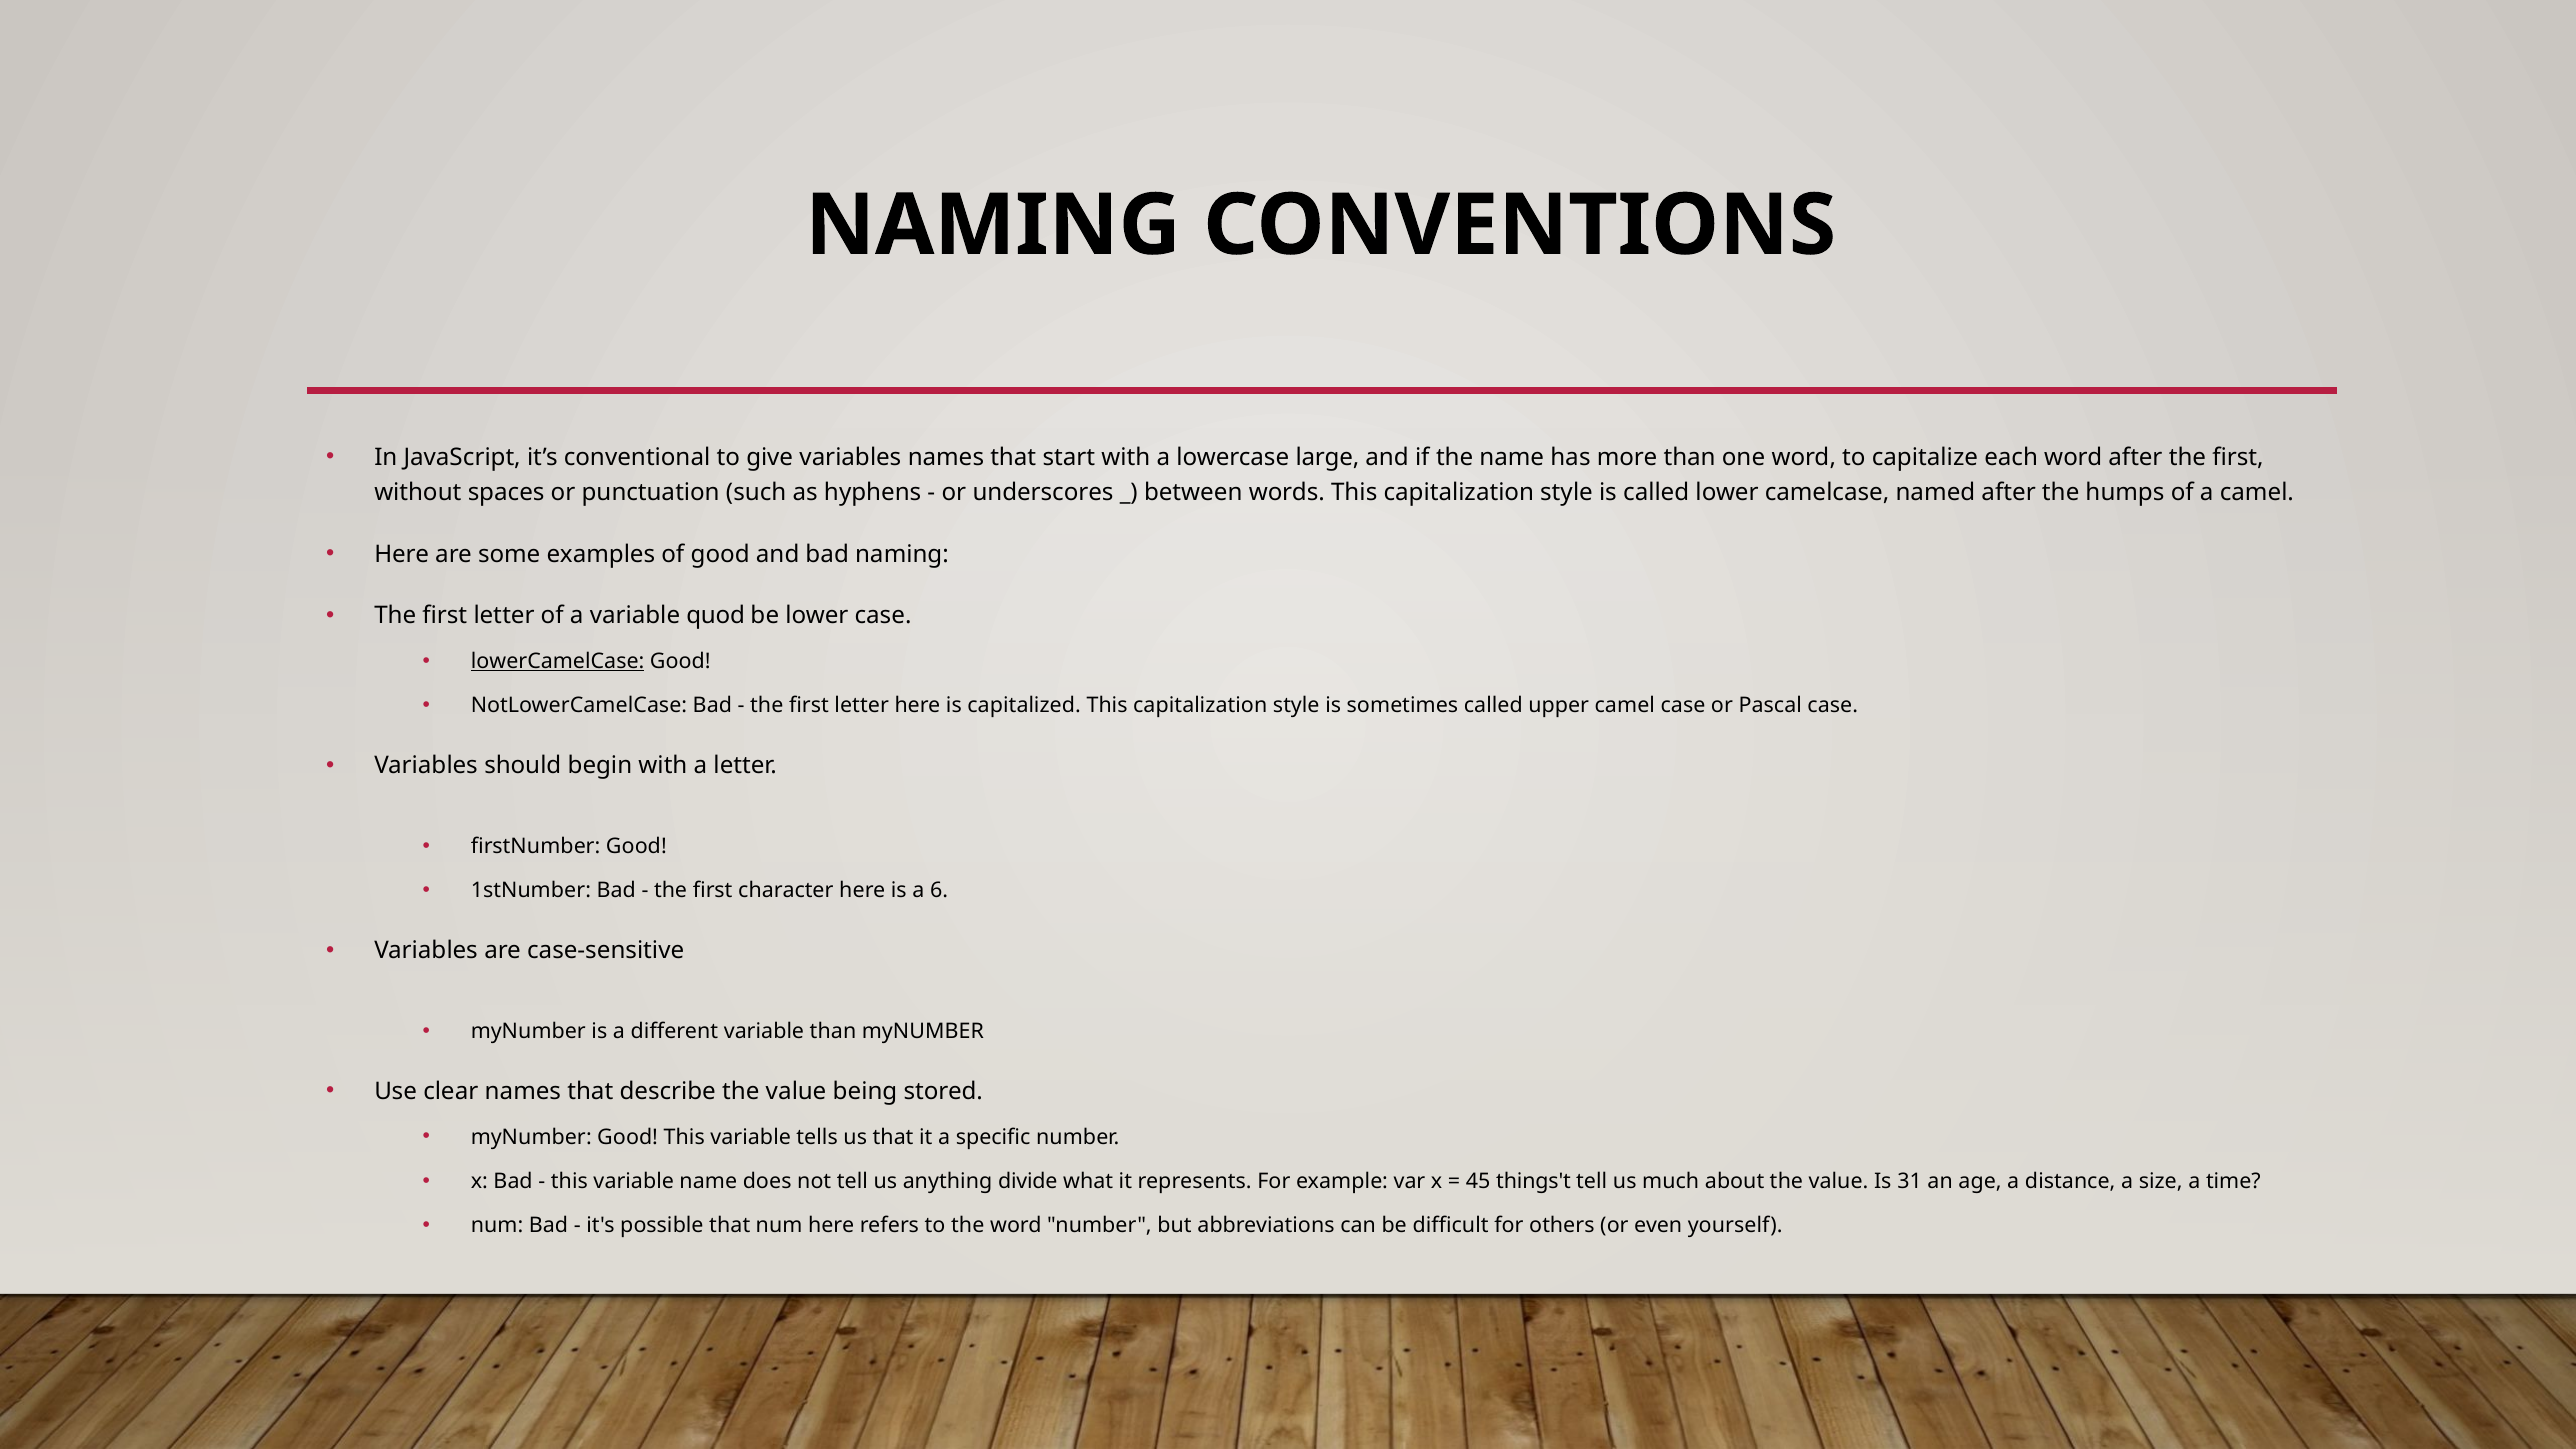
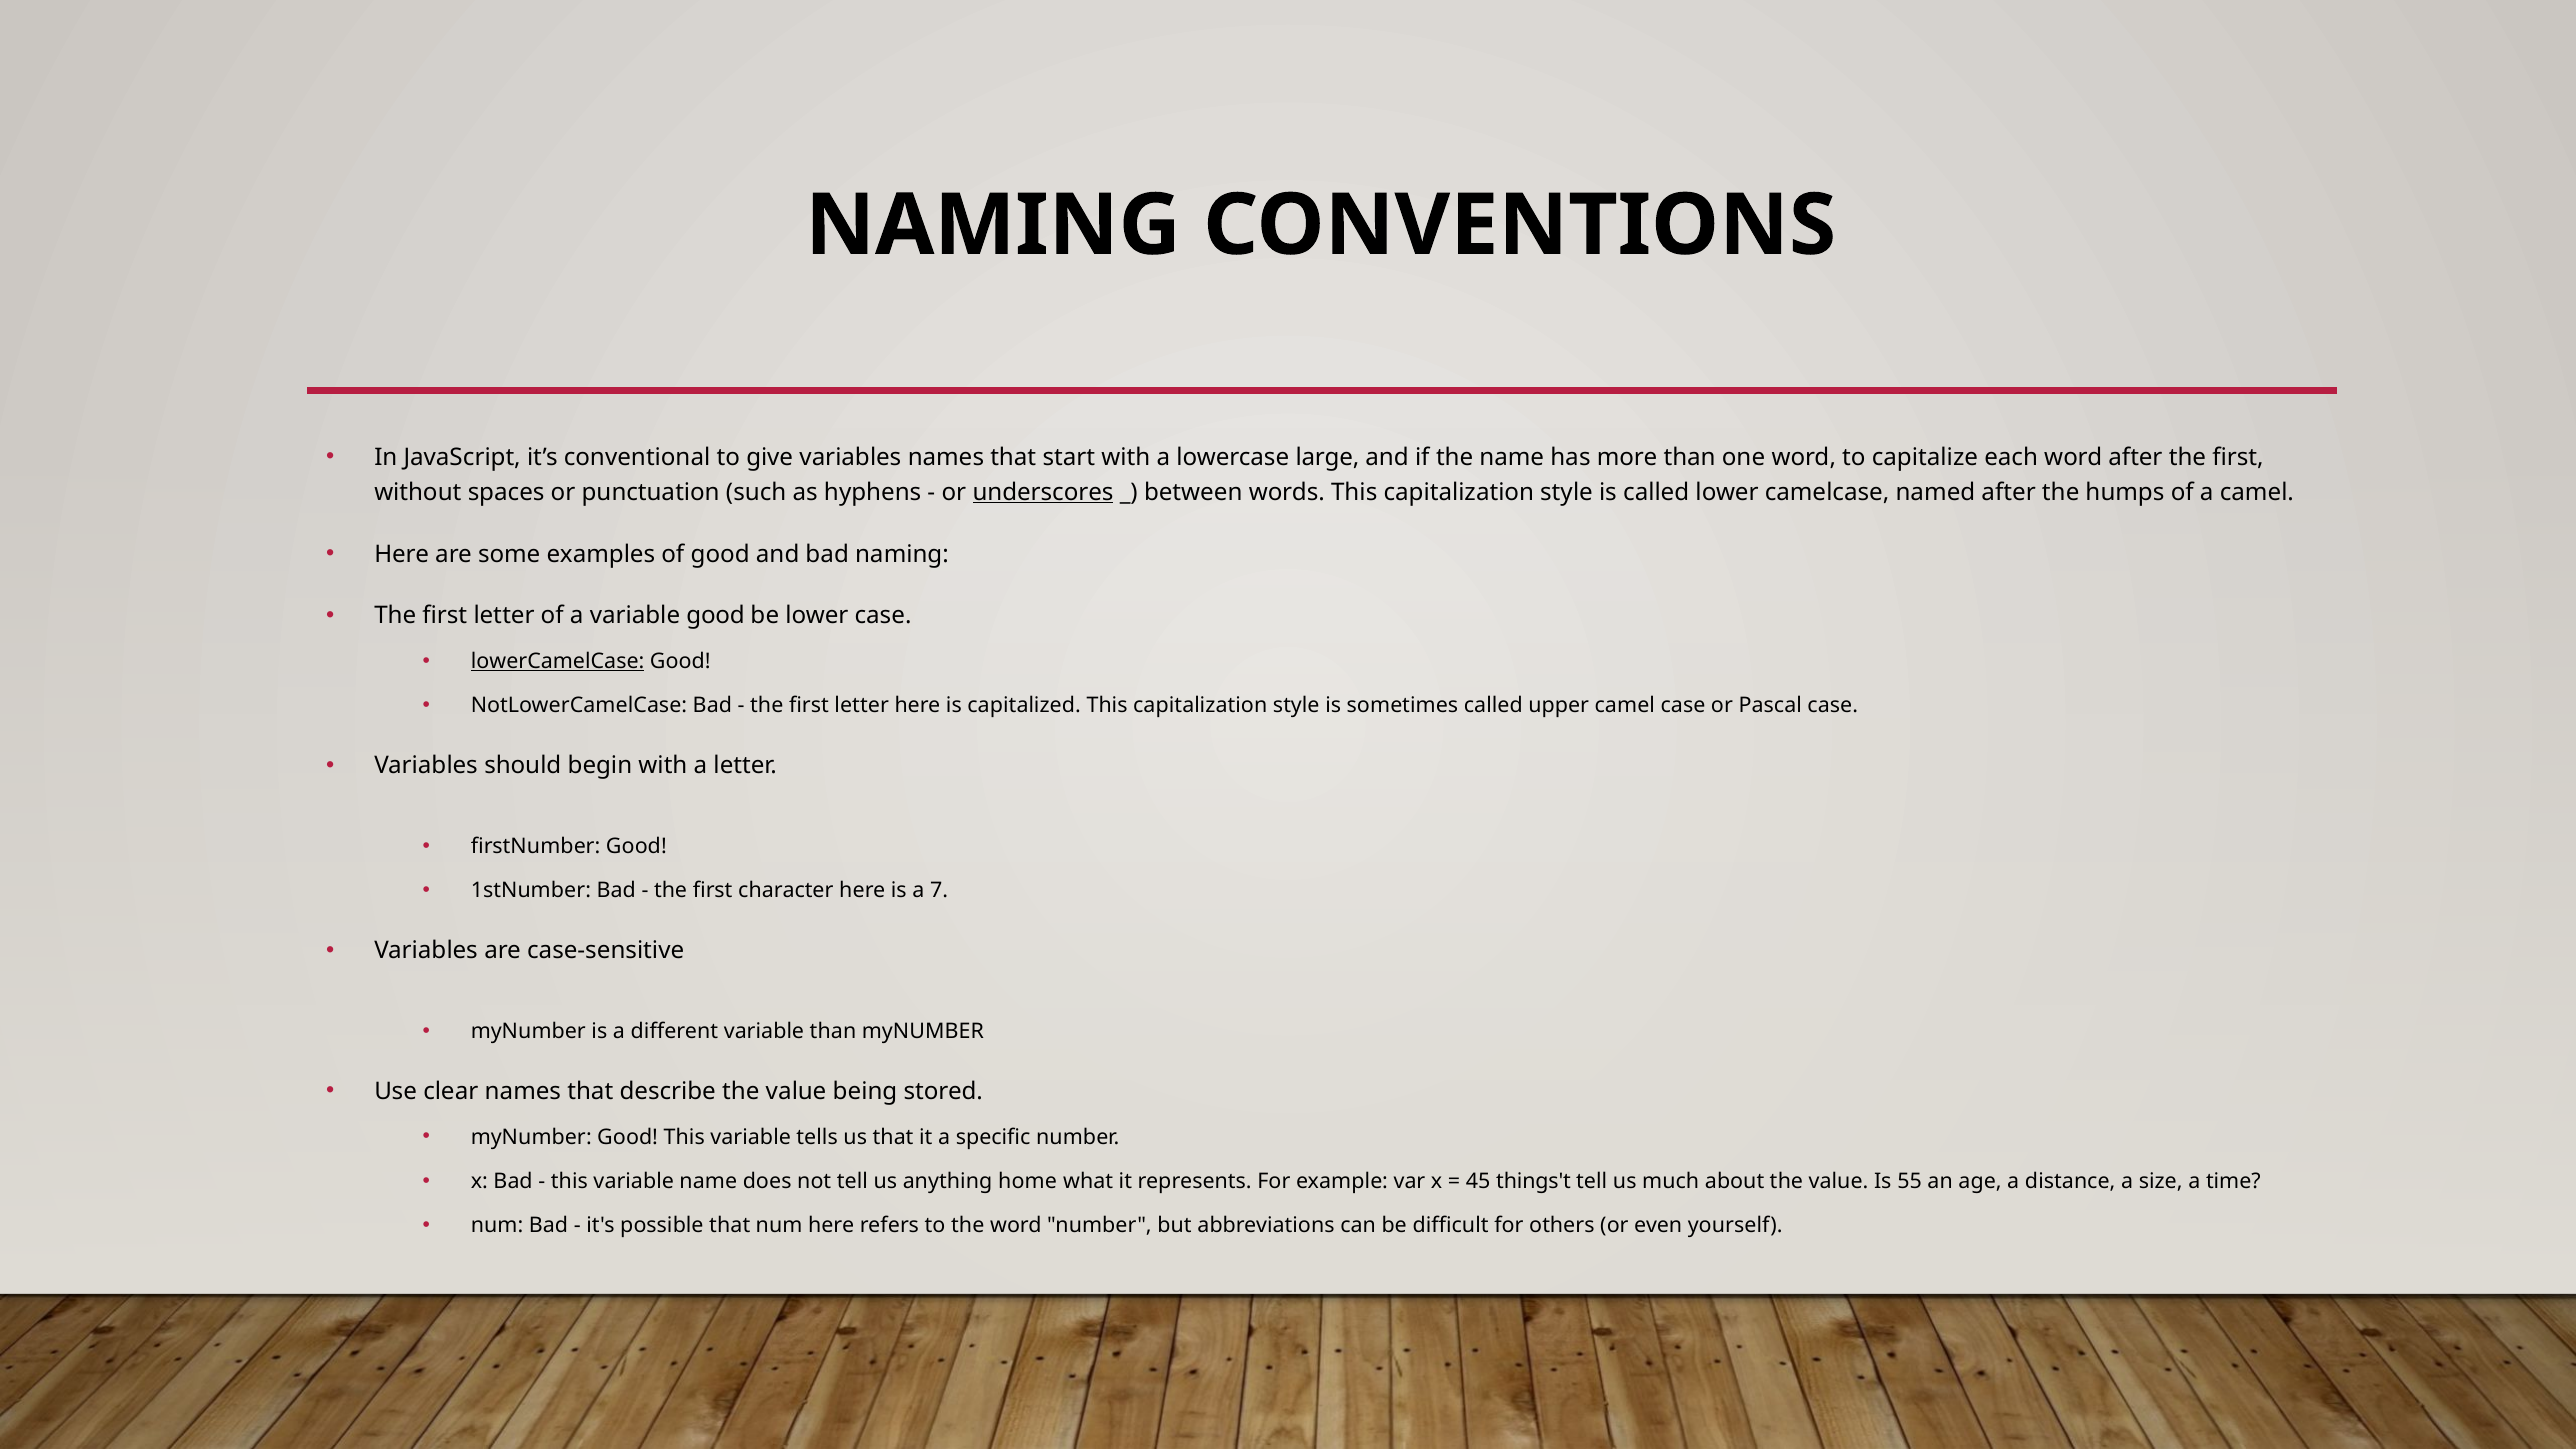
underscores underline: none -> present (1043, 492)
variable quod: quod -> good (716, 616)
6: 6 -> 7 (939, 891)
divide: divide -> home (1028, 1181)
31: 31 -> 55 (1910, 1181)
